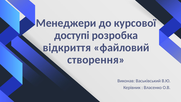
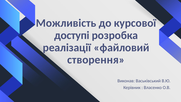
Менеджери: Менеджери -> Можливість (66, 23)
відкриття: відкриття -> реалізації (67, 47)
